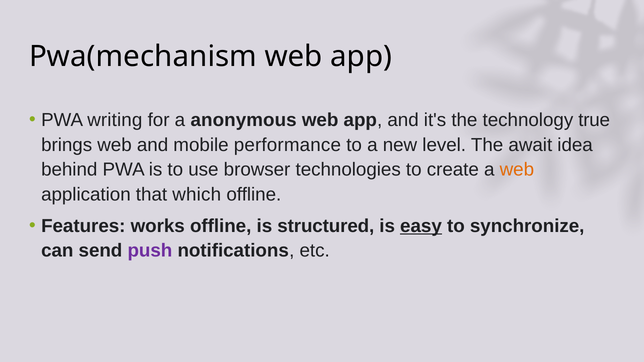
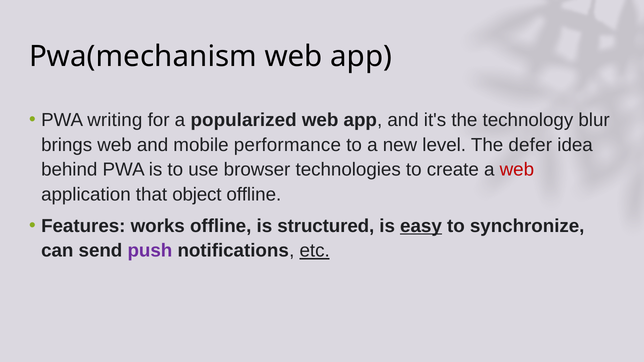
anonymous: anonymous -> popularized (244, 120)
true: true -> blur (594, 120)
await: await -> defer (530, 145)
web colour: orange -> red (517, 170)
which: which -> object (197, 195)
etc underline: none -> present (315, 251)
